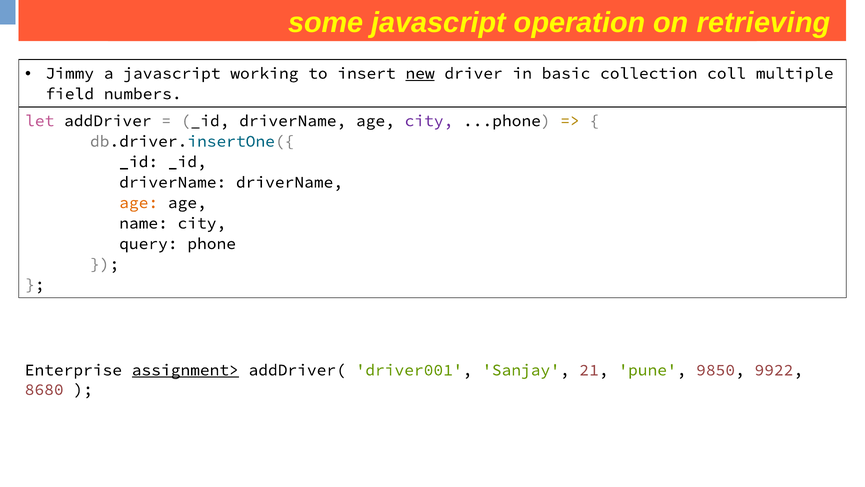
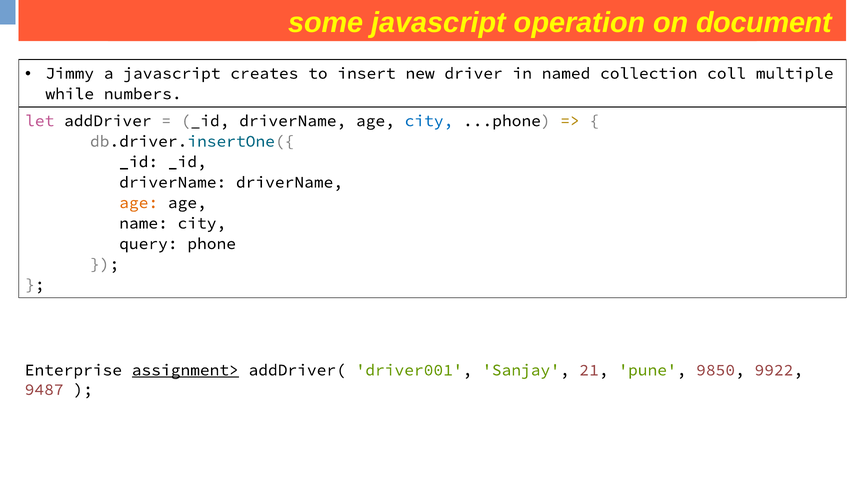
retrieving: retrieving -> document (764, 23)
working: working -> creates (264, 73)
new underline: present -> none (420, 73)
basic: basic -> named (566, 73)
field: field -> while (70, 94)
city colour: purple -> blue (429, 121)
8680: 8680 -> 9487 (44, 389)
